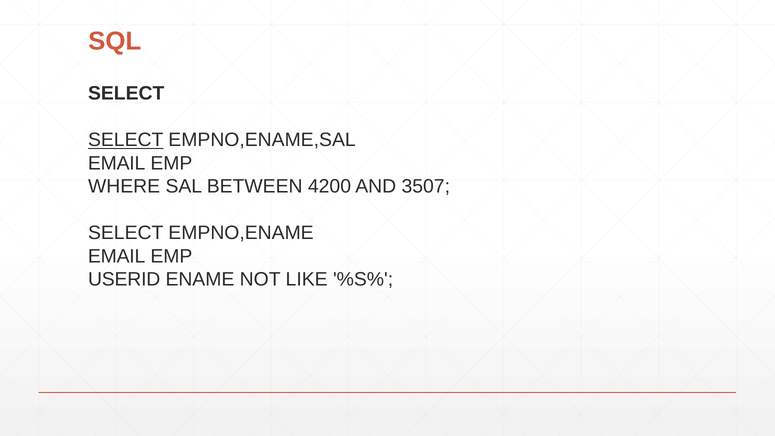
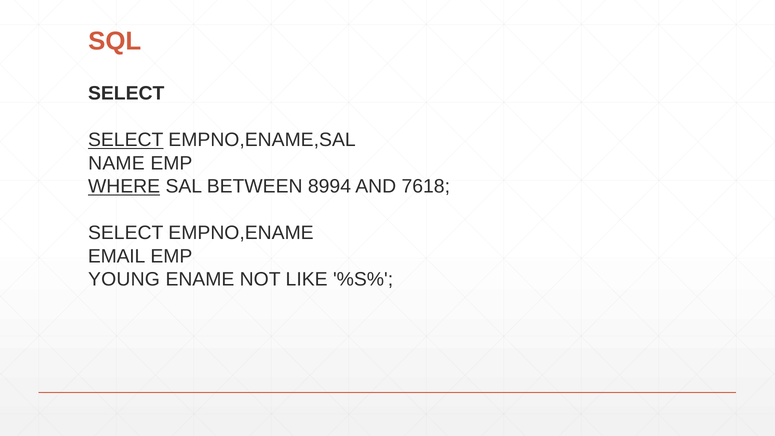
EMAIL: EMAIL -> NAME (116, 163)
WHERE underline: none -> present (124, 186)
4200: 4200 -> 8994 (329, 186)
3507: 3507 -> 7618 (426, 186)
USERID: USERID -> YOUNG (124, 279)
